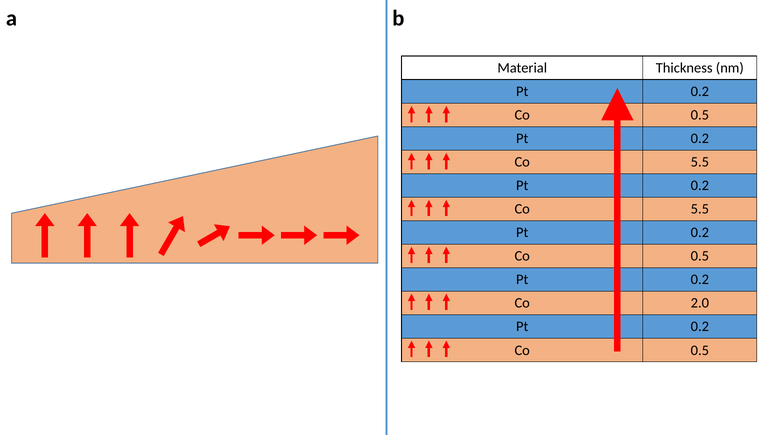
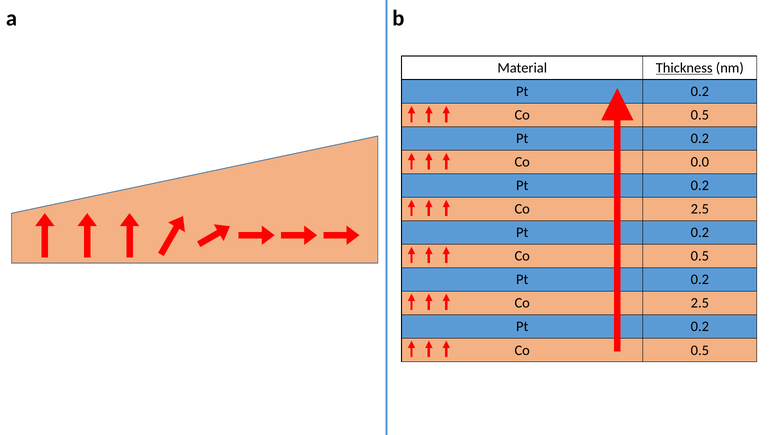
Thickness underline: none -> present (684, 68)
5.5: 5.5 -> 0.0 (700, 162)
5.5: 5.5 -> 2.5 (700, 209)
2.0: 2.0 -> 2.5 (700, 303)
